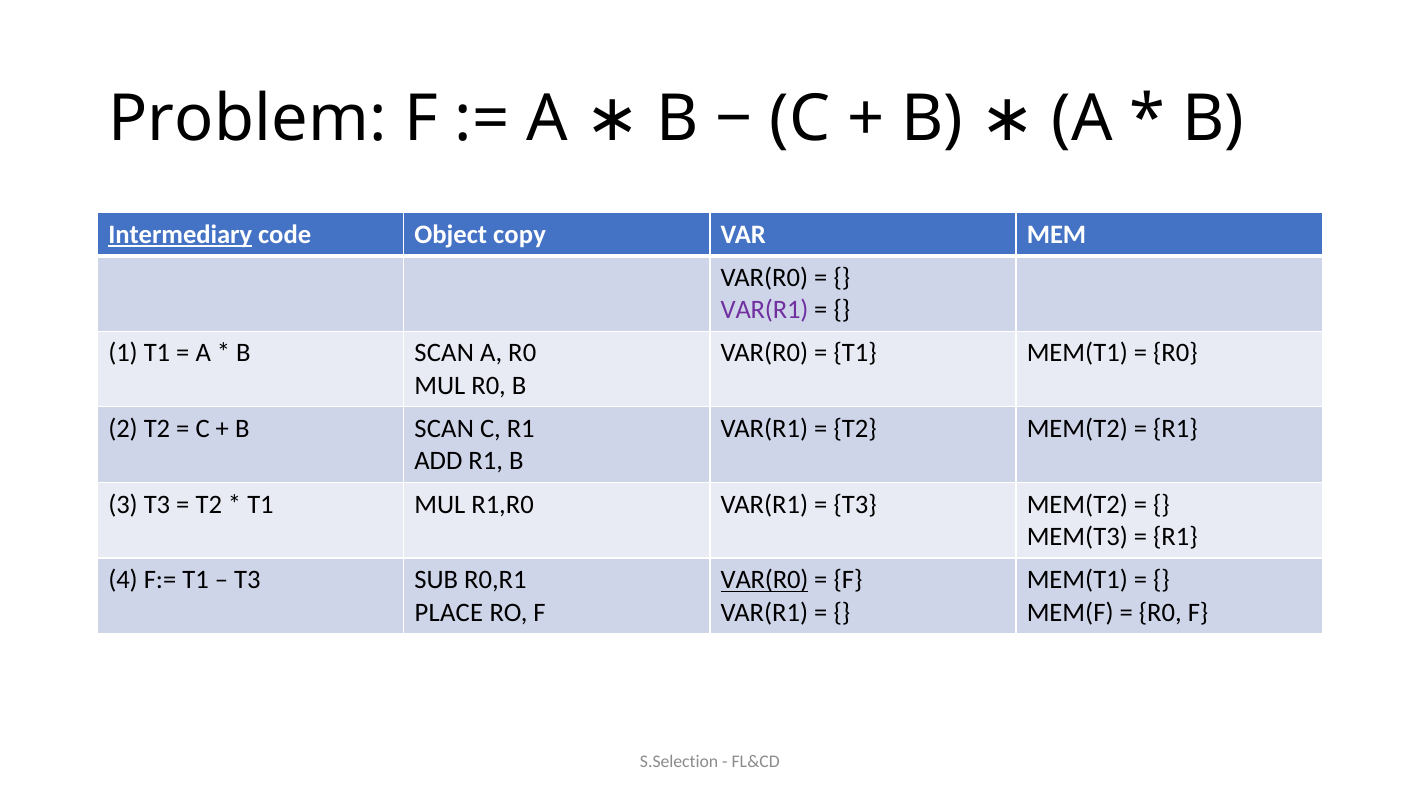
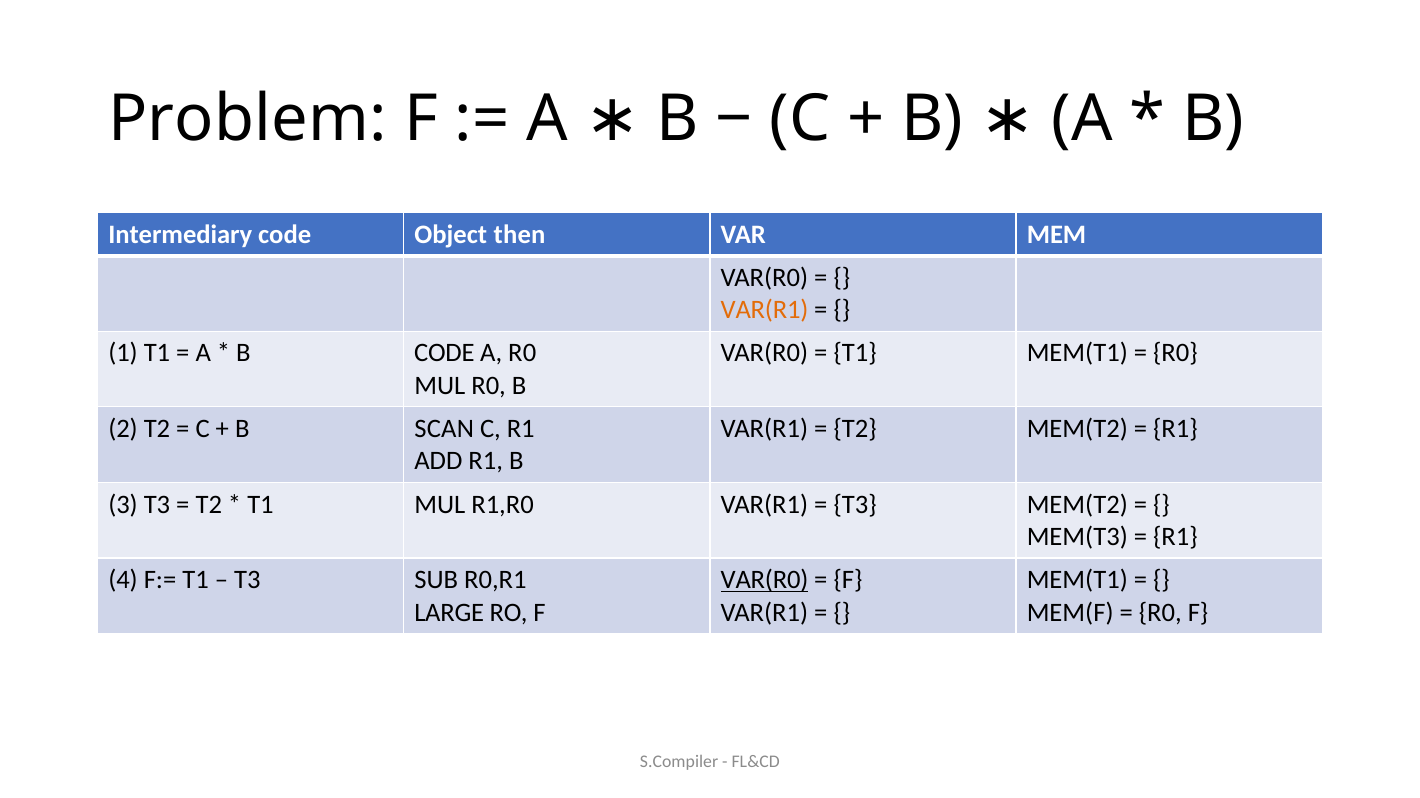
Intermediary underline: present -> none (180, 235)
copy: copy -> then (519, 235)
VAR(R1 colour: purple -> orange (765, 310)
SCAN: SCAN -> CODE (444, 353)
PLACE: PLACE -> LARGE (449, 613)
S.Selection: S.Selection -> S.Compiler (679, 763)
